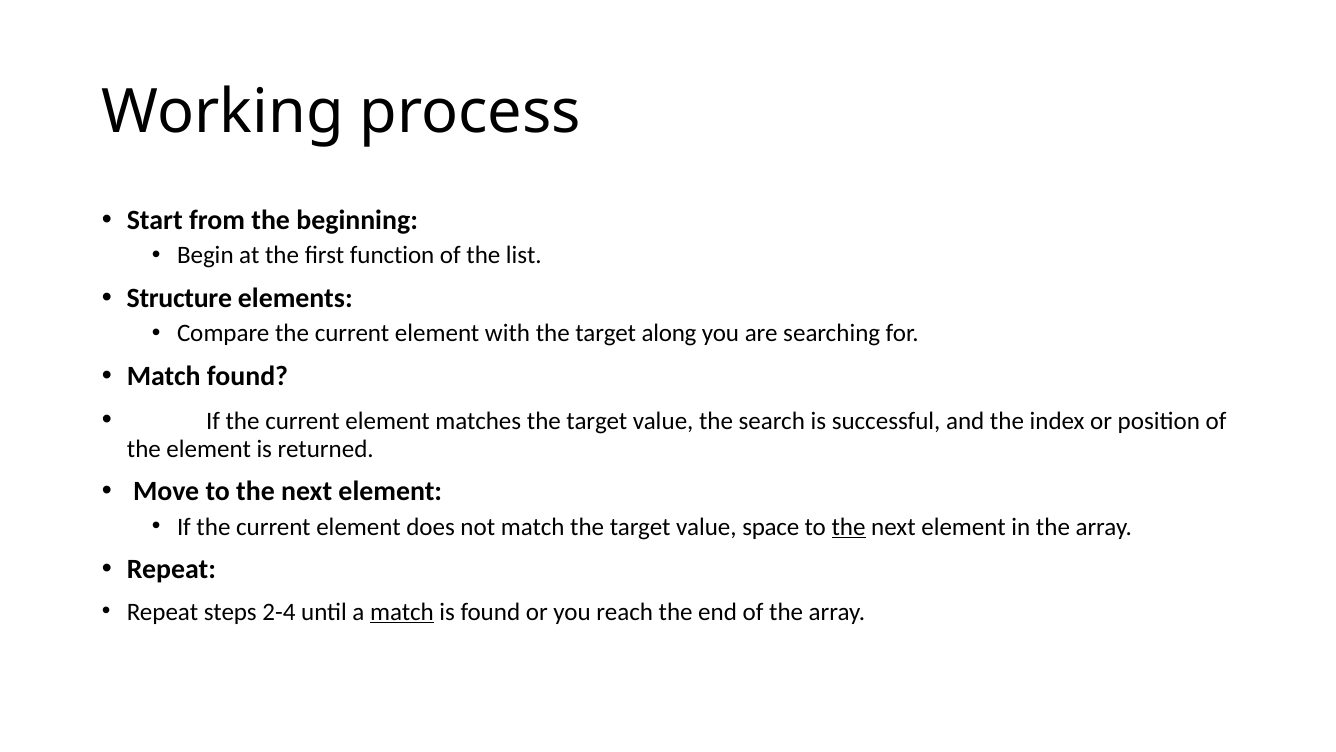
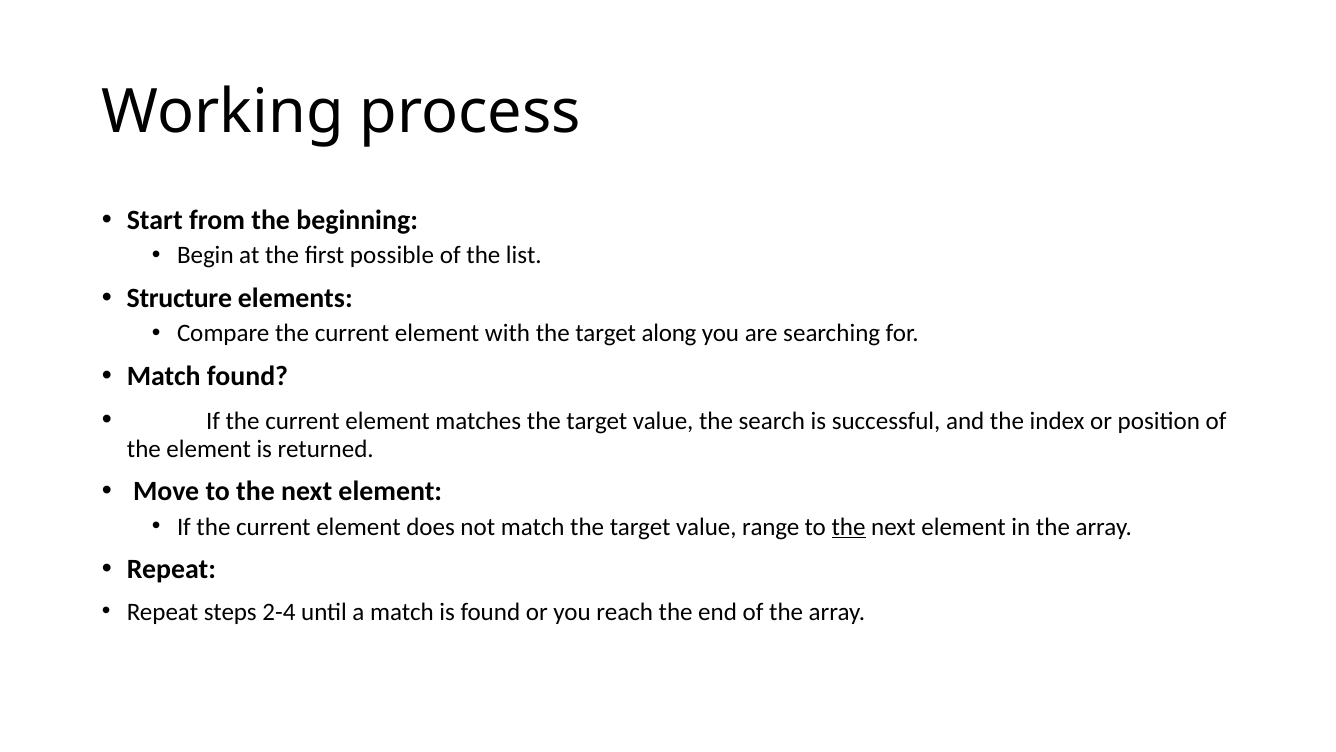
function: function -> possible (392, 255)
space: space -> range (771, 526)
match underline: present -> none (402, 611)
